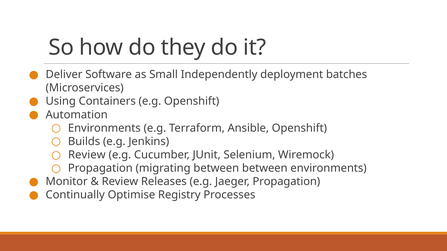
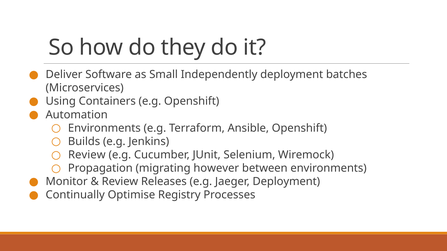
migrating between: between -> however (216, 169)
Jaeger Propagation: Propagation -> Deployment (286, 182)
